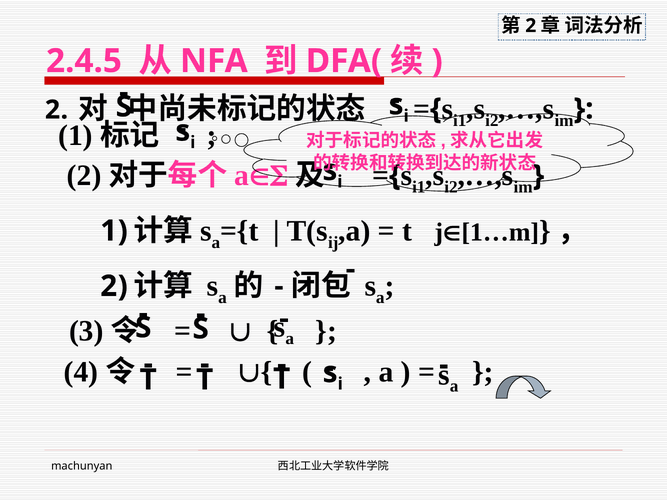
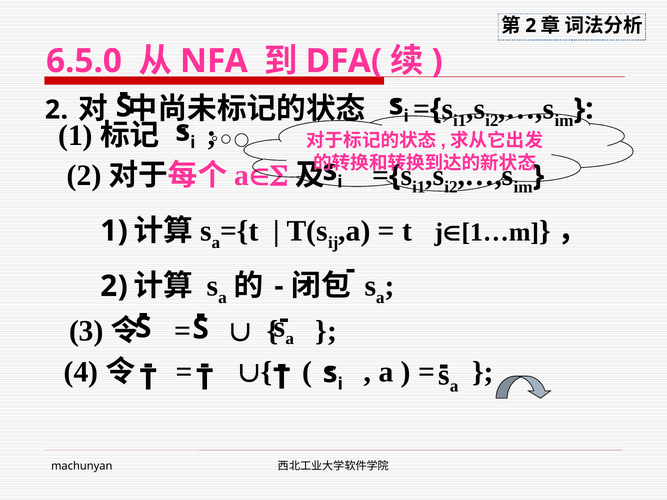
2.4.5: 2.4.5 -> 6.5.0 (84, 61)
